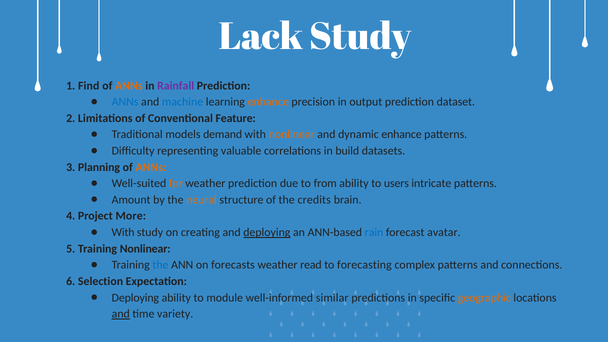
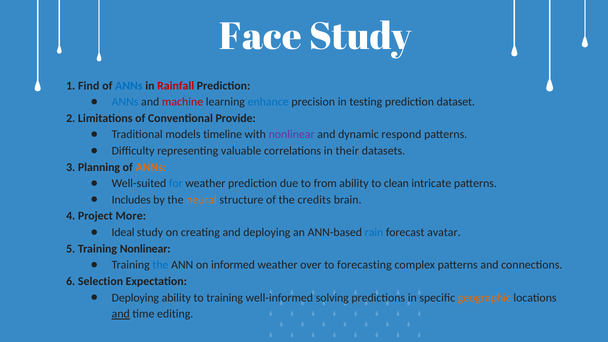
Lack: Lack -> Face (261, 37)
ANNs colour: orange -> blue (129, 86)
Rainfall colour: purple -> red (176, 86)
machine colour: blue -> red (183, 102)
enhance colour: orange -> blue (268, 102)
output: output -> testing (366, 102)
Feature: Feature -> Provide (236, 118)
demand: demand -> timeline (223, 135)
nonlinear colour: orange -> purple (292, 135)
dynamic enhance: enhance -> respond (401, 135)
build: build -> their (347, 151)
for colour: orange -> blue (176, 184)
users: users -> clean (396, 184)
Amount: Amount -> Includes (131, 200)
With: With -> Ideal (123, 232)
deploying underline: present -> none (267, 232)
forecasts: forecasts -> informed (233, 265)
read: read -> over (311, 265)
to module: module -> training (225, 298)
similar: similar -> solving (332, 298)
variety: variety -> editing (175, 314)
